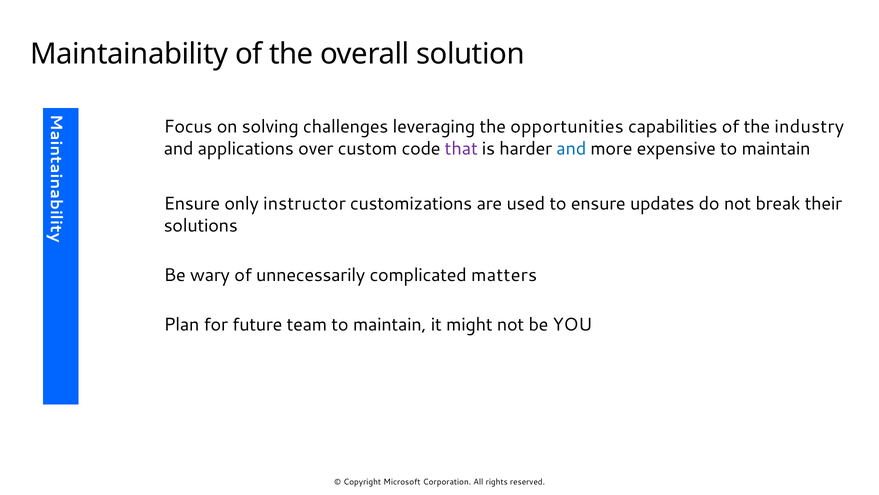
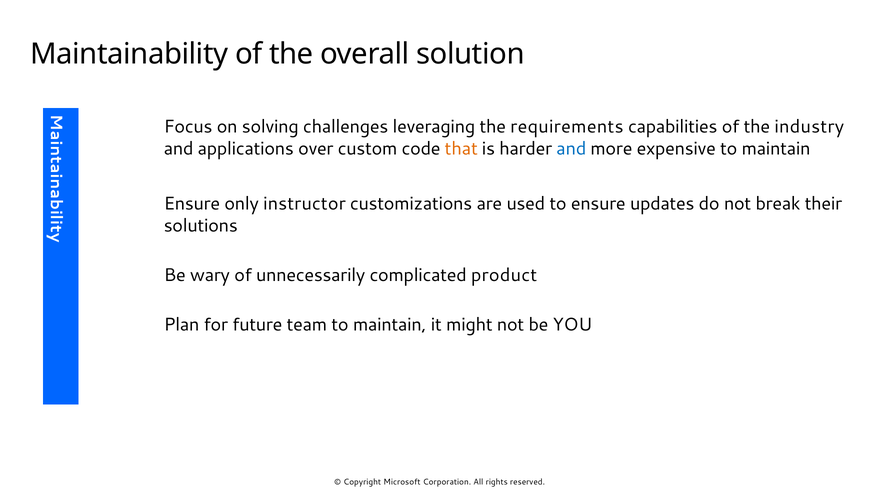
opportunities: opportunities -> requirements (567, 126)
that colour: purple -> orange (461, 148)
matters: matters -> product (504, 275)
